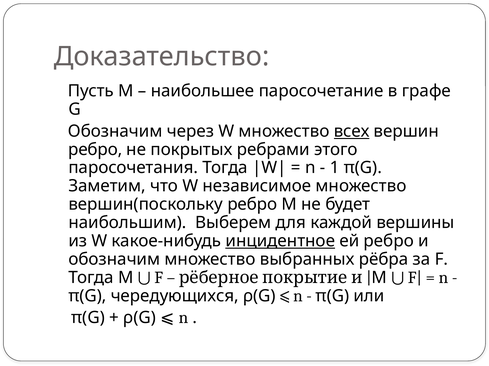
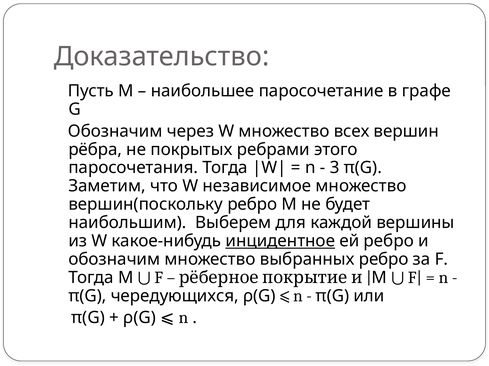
всех underline: present -> none (352, 131)
ребро: ребро -> рёбра (95, 150)
1: 1 -> 3 (335, 168)
выбранных рёбра: рёбра -> ребро (384, 260)
